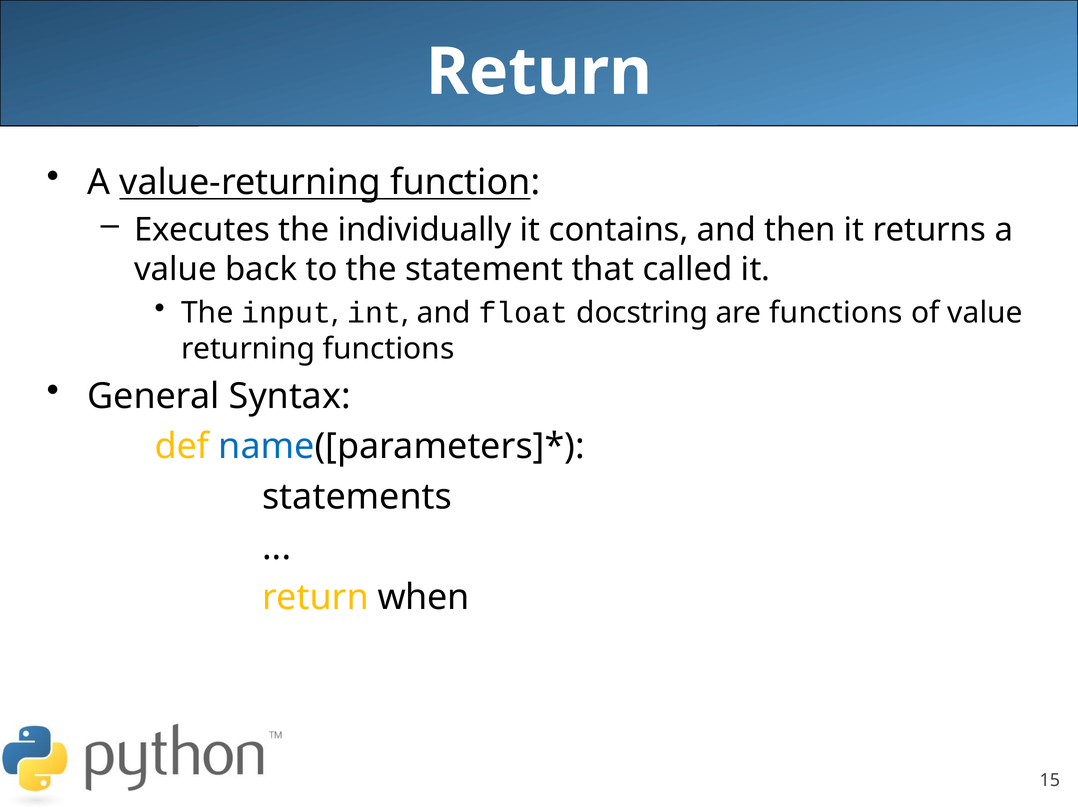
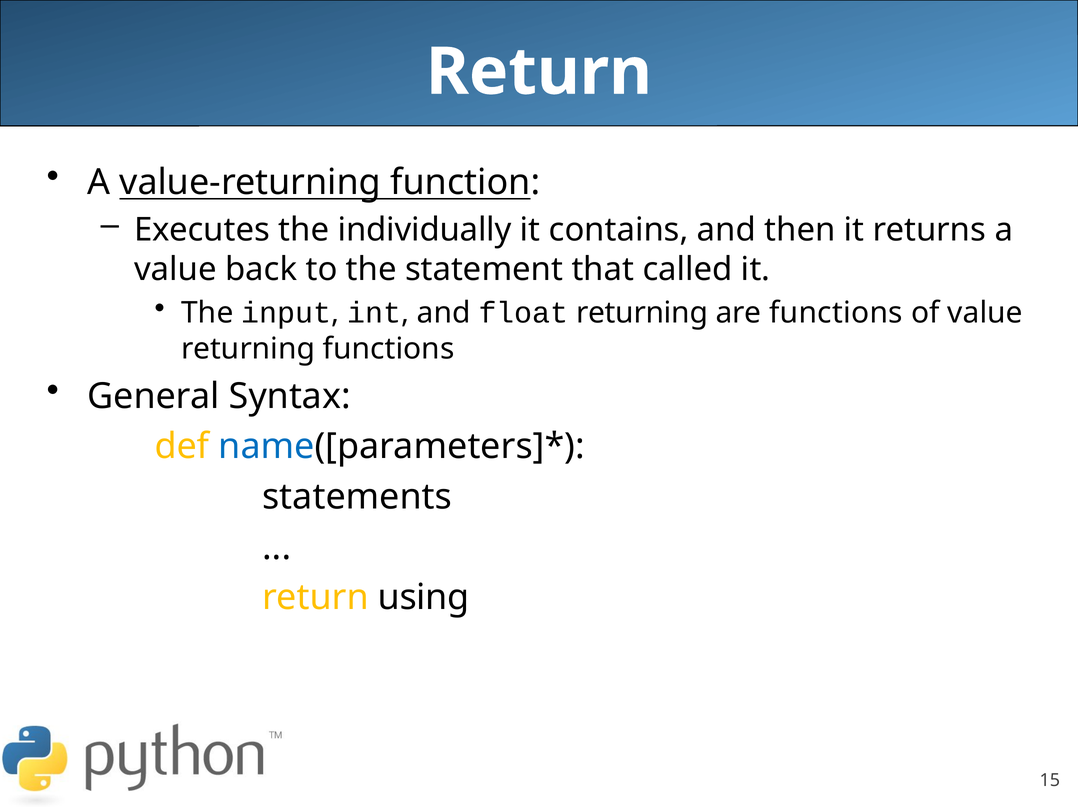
float docstring: docstring -> returning (642, 313)
when: when -> using (423, 597)
